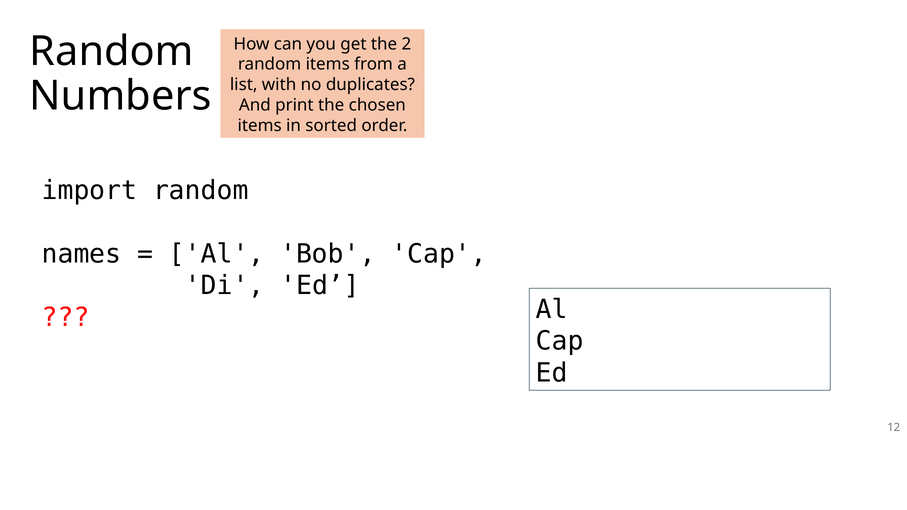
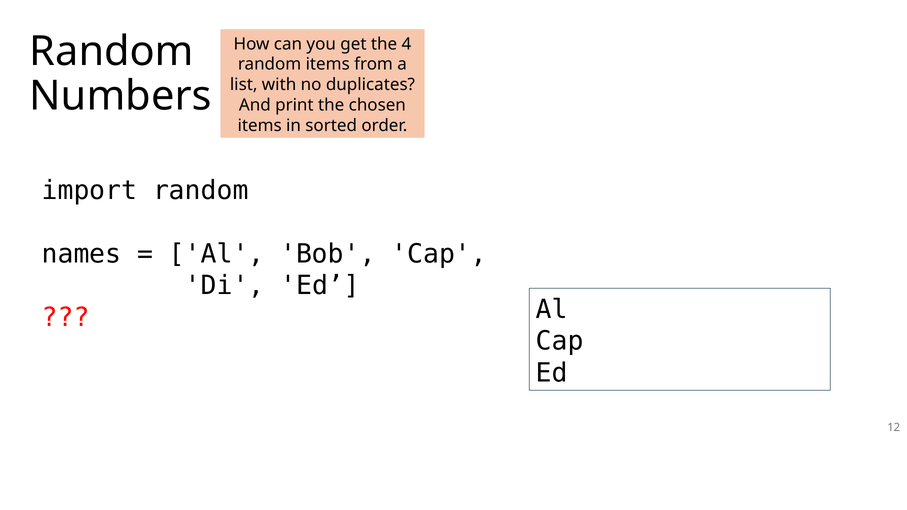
2: 2 -> 4 (406, 44)
